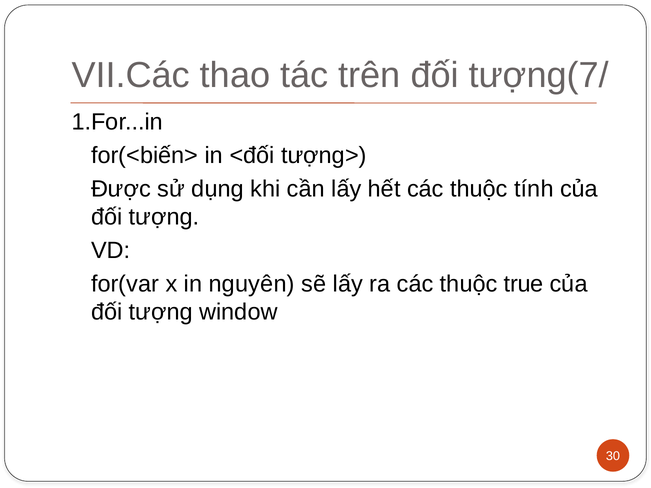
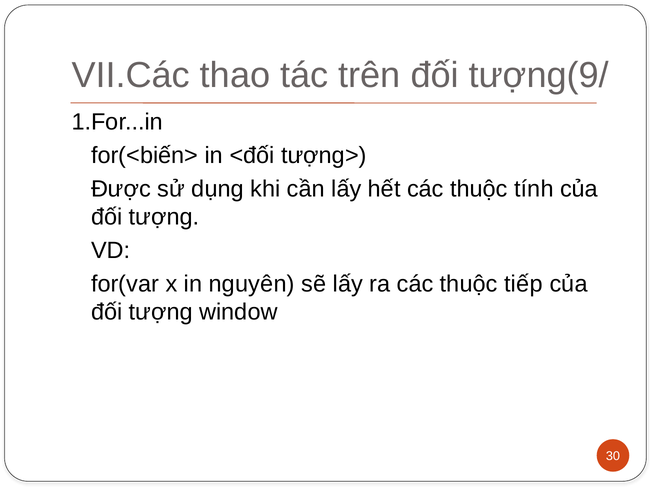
tượng(7/: tượng(7/ -> tượng(9/ (539, 75)
true: true -> tiếp (523, 284)
